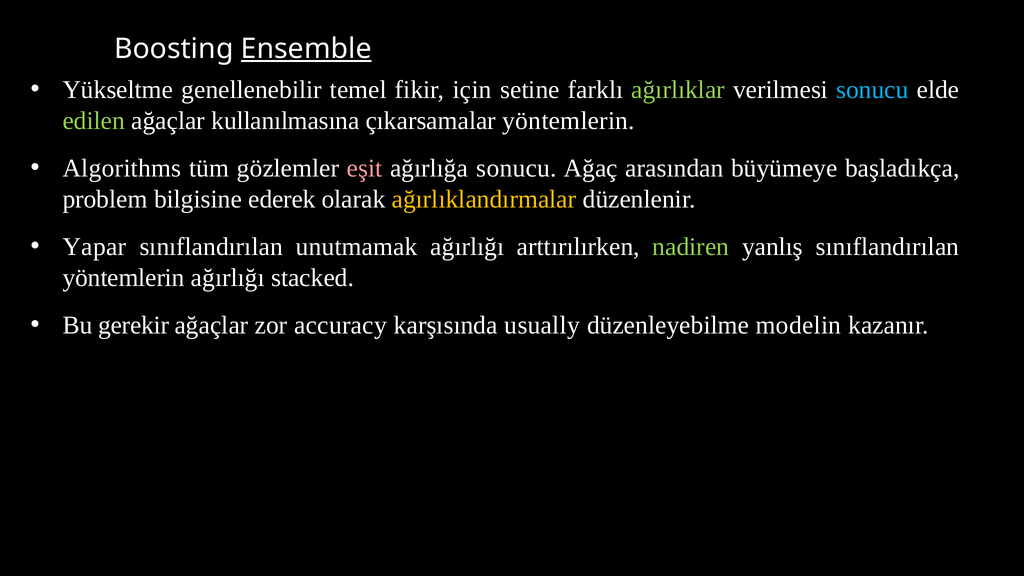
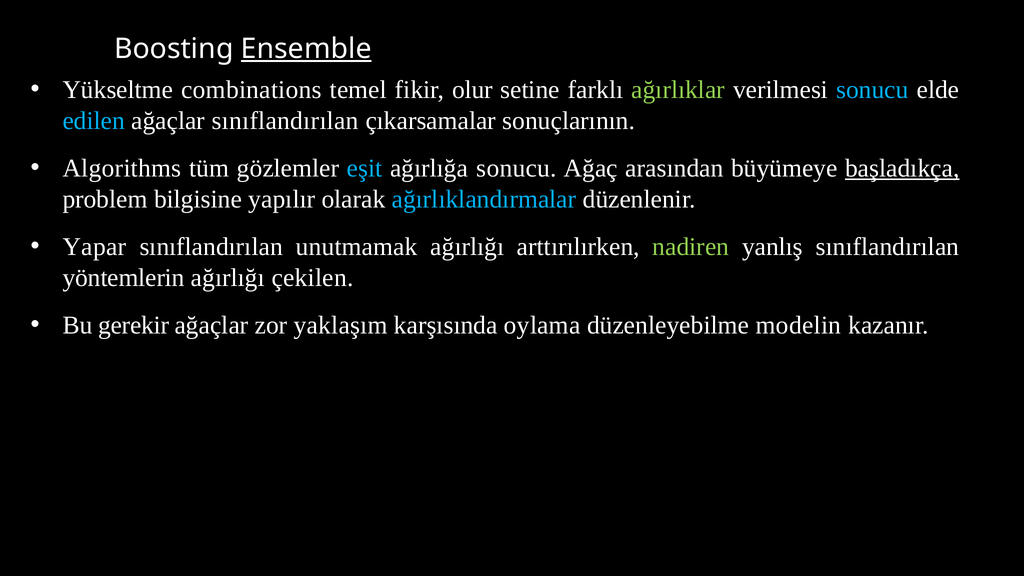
genellenebilir: genellenebilir -> combinations (252, 90)
için: için -> olur (472, 90)
edilen colour: light green -> light blue (94, 121)
ağaçlar kullanılmasına: kullanılmasına -> sınıflandırılan (285, 121)
çıkarsamalar yöntemlerin: yöntemlerin -> sonuçlarının (569, 121)
eşit colour: pink -> light blue (365, 168)
başladıkça underline: none -> present (902, 168)
ederek: ederek -> yapılır (282, 199)
ağırlıklandırmalar colour: yellow -> light blue (484, 199)
stacked: stacked -> çekilen (312, 278)
accuracy: accuracy -> yaklaşım (341, 325)
usually: usually -> oylama (542, 325)
